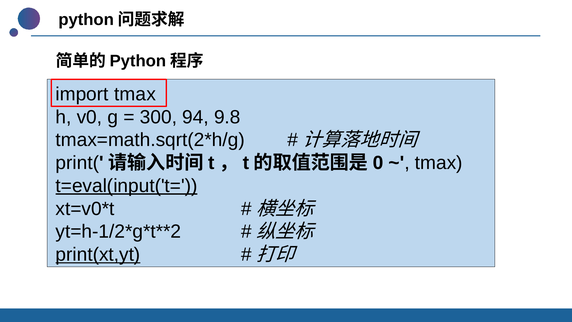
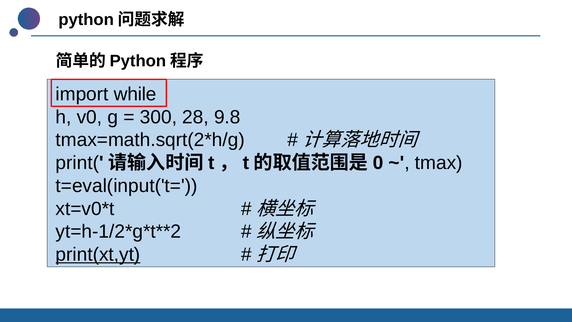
import tmax: tmax -> while (135, 94)
94: 94 -> 28 (195, 117)
t=eval(input('t= underline: present -> none (126, 186)
